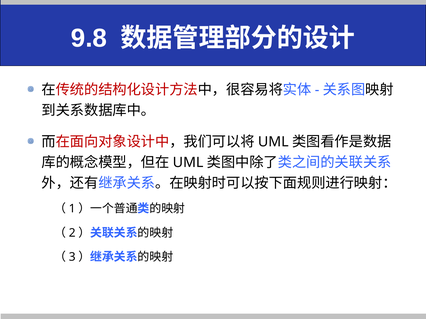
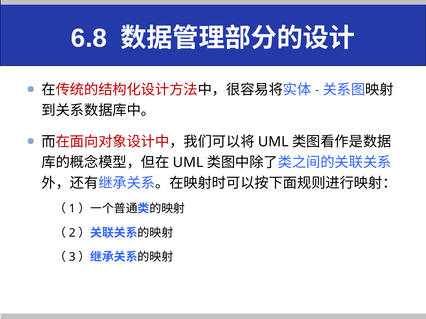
9.8: 9.8 -> 6.8 (89, 38)
